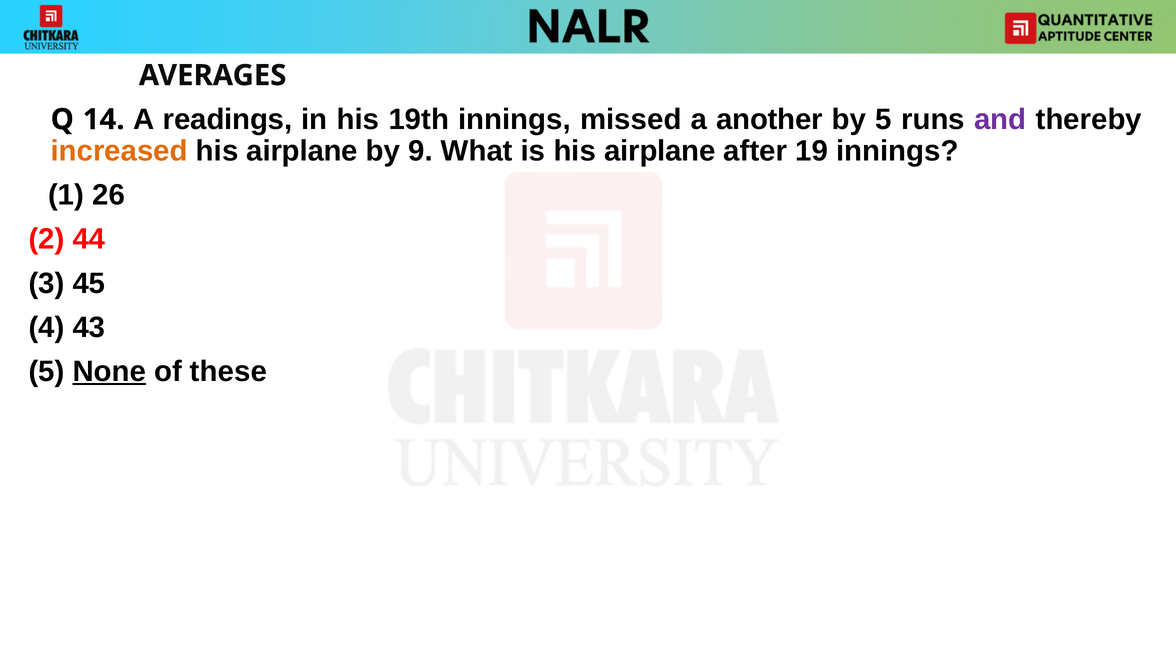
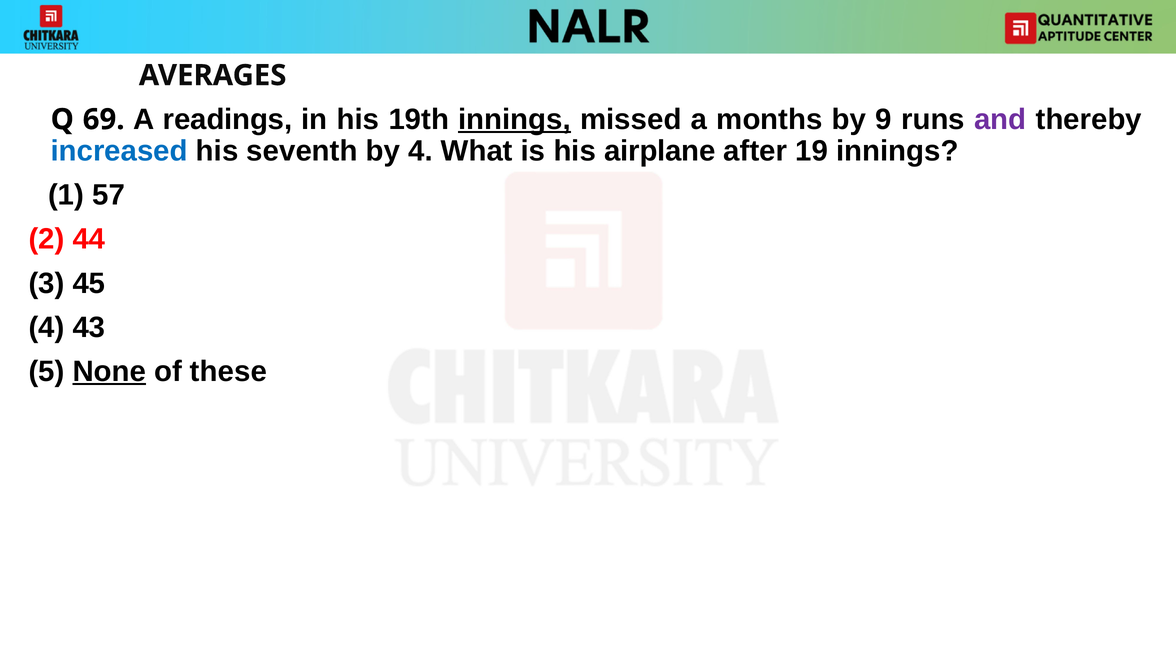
14: 14 -> 69 (104, 119)
innings underline: none -> present (514, 119)
another: another -> months (769, 119)
by 5: 5 -> 9 (884, 119)
increased colour: orange -> blue (119, 151)
airplane: airplane -> seventh (302, 151)
by 9: 9 -> 4 (420, 151)
26: 26 -> 57 (109, 195)
